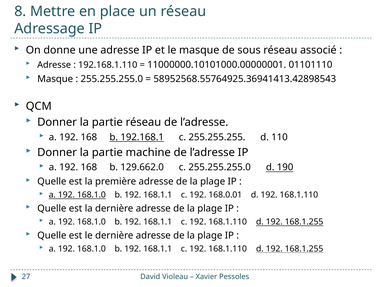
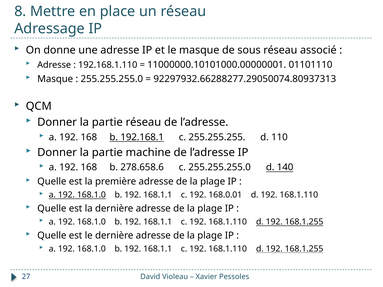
58952568.55764925.36941413.42898543: 58952568.55764925.36941413.42898543 -> 92297932.66288277.29050074.80937313 (245, 79)
129.662.0: 129.662.0 -> 278.658.6 (142, 167)
190: 190 -> 140 (285, 167)
